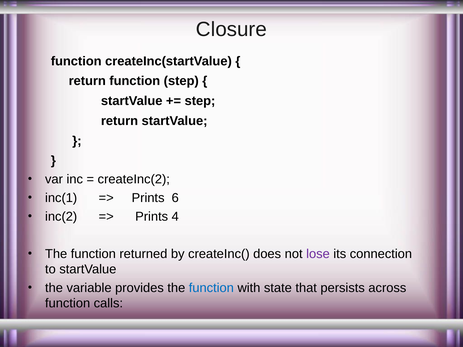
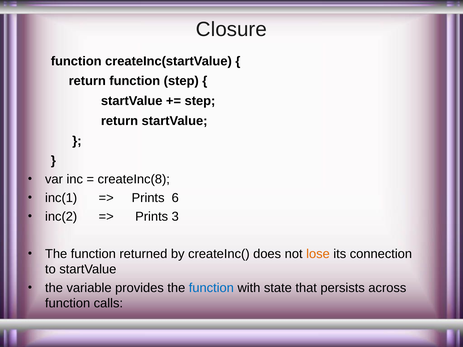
createInc(2: createInc(2 -> createInc(8 (134, 180)
4: 4 -> 3 (175, 217)
lose colour: purple -> orange (318, 254)
